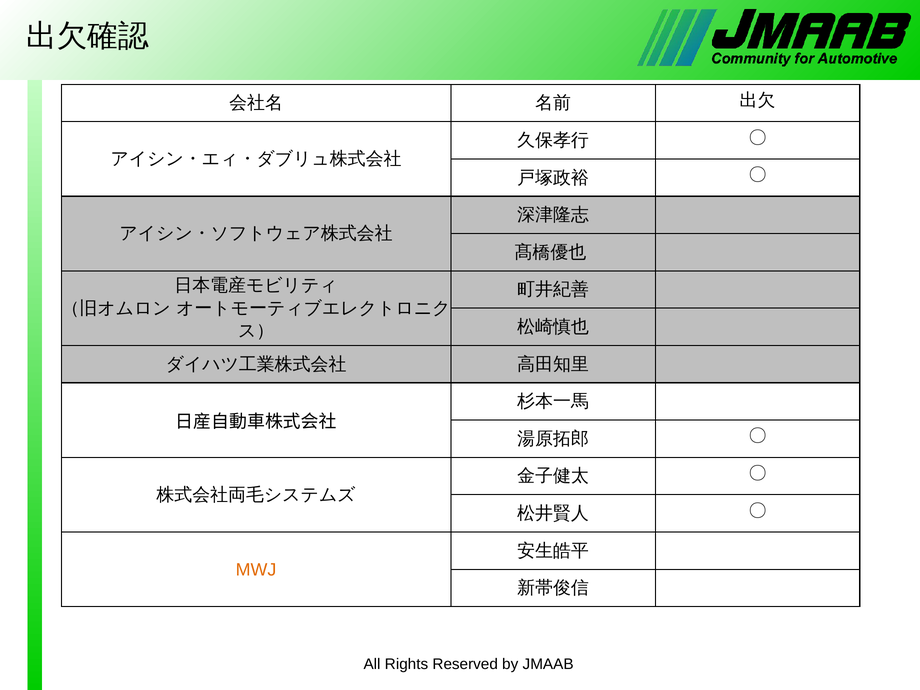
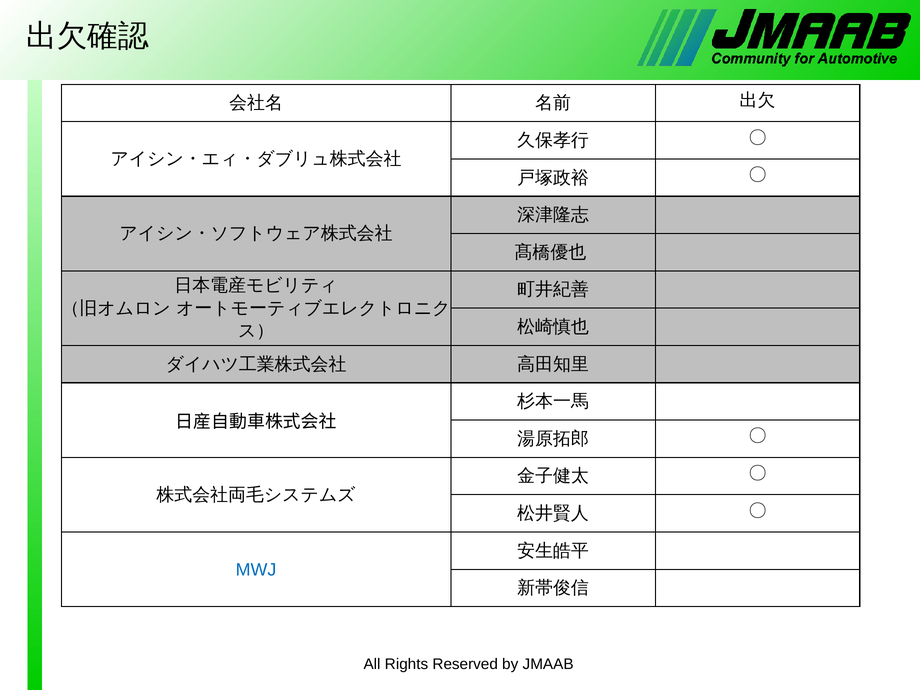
MWJ colour: orange -> blue (256, 570)
